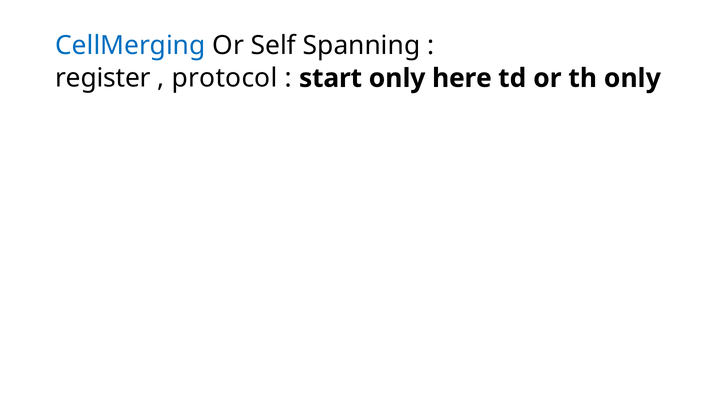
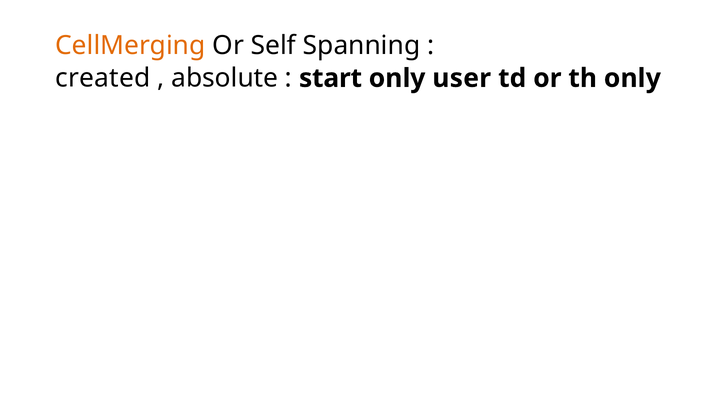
CellMerging colour: blue -> orange (130, 46)
register: register -> created (103, 78)
protocol: protocol -> absolute (225, 78)
here: here -> user (462, 78)
